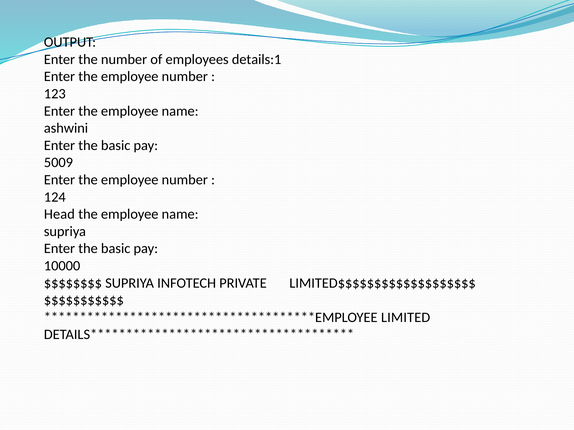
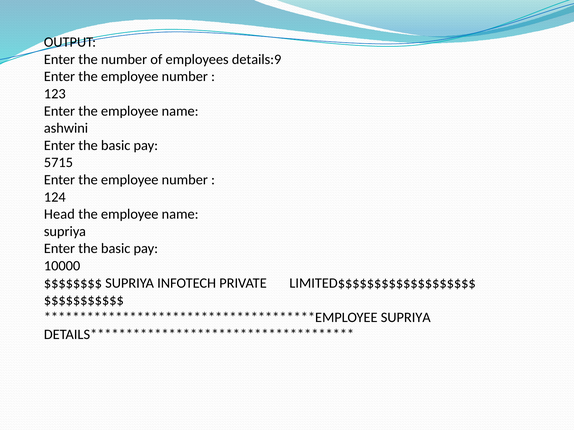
details:1: details:1 -> details:9 (257, 59)
5009: 5009 -> 5715 (58, 163)
LIMITED: LIMITED -> SUPRIYA (406, 318)
